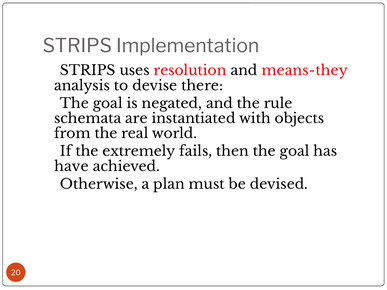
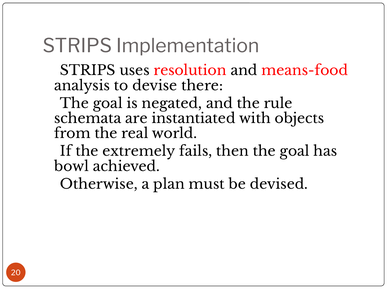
means-they: means-they -> means-food (305, 71)
have: have -> bowl (71, 167)
